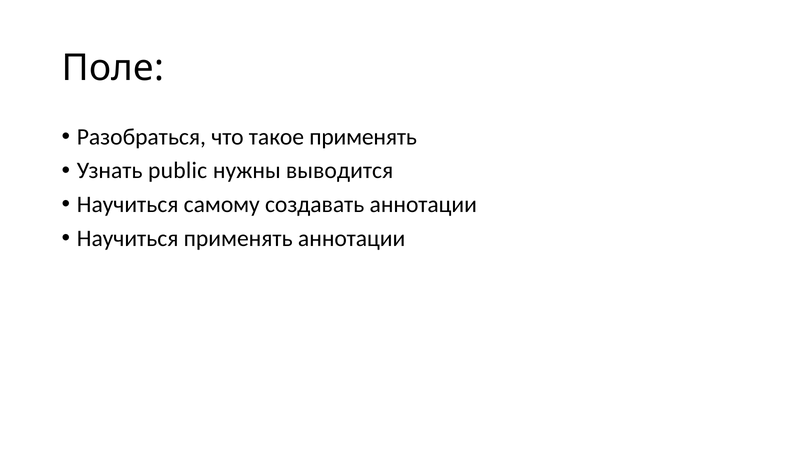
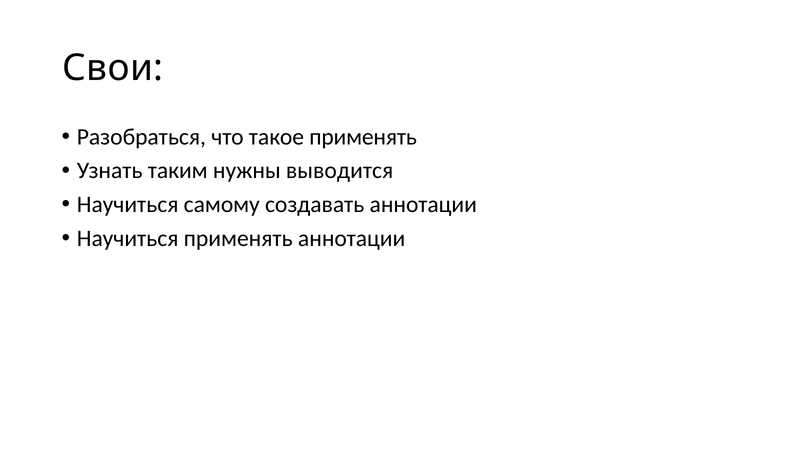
Поле: Поле -> Свои (113, 68)
public: public -> таким (178, 171)
